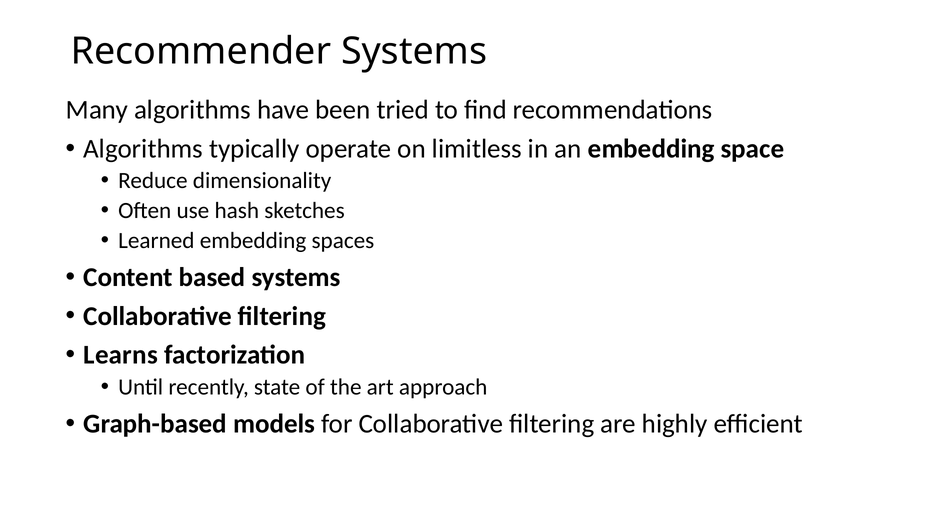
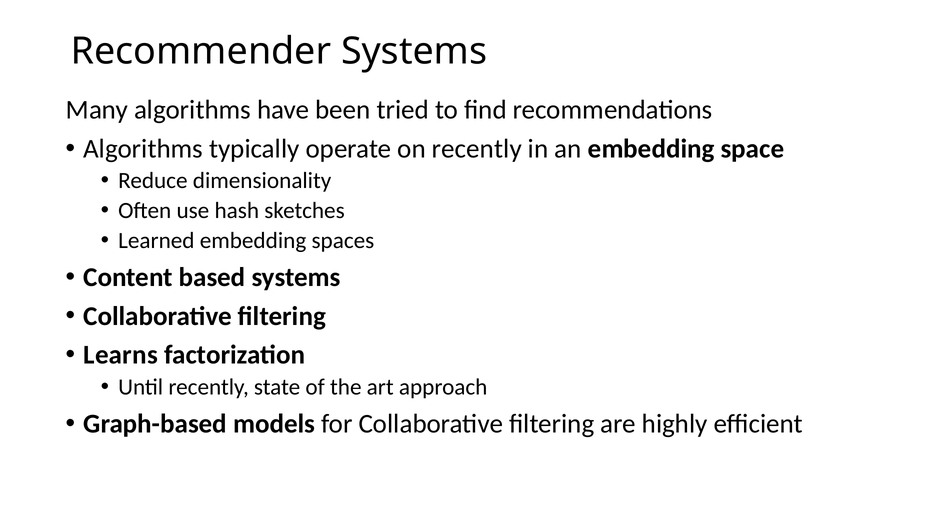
on limitless: limitless -> recently (477, 149)
